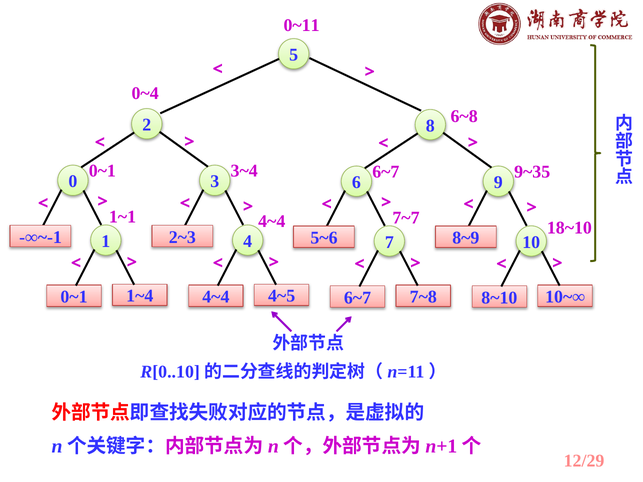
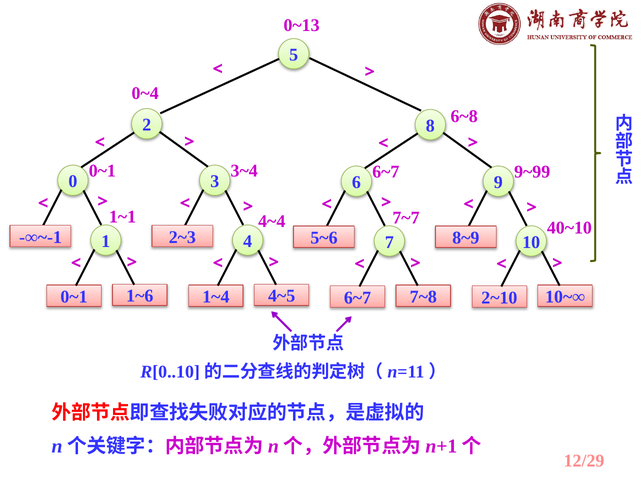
0~11: 0~11 -> 0~13 (302, 25)
9~35: 9~35 -> 9~99 (532, 172)
18~10: 18~10 -> 40~10 (569, 228)
1~4: 1~4 -> 1~6 (140, 296)
4~4: 4~4 -> 1~4 (216, 297)
8~10: 8~10 -> 2~10 (499, 298)
